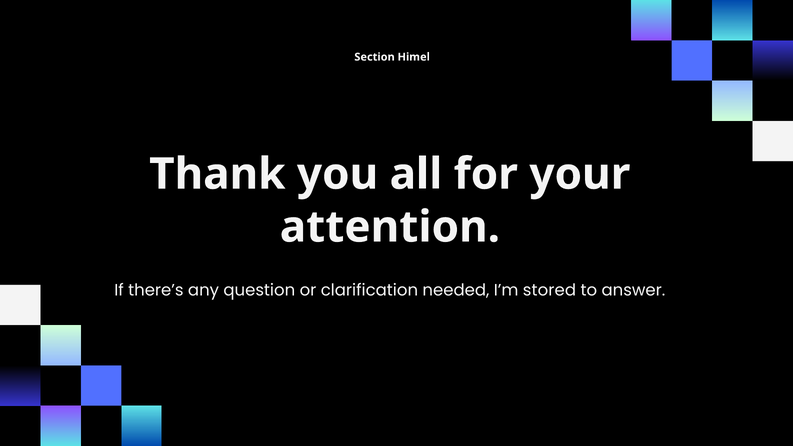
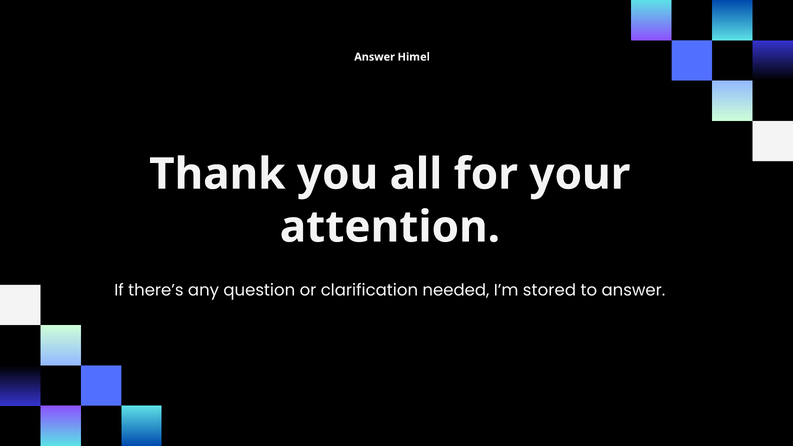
Section: Section -> Answer (375, 57)
